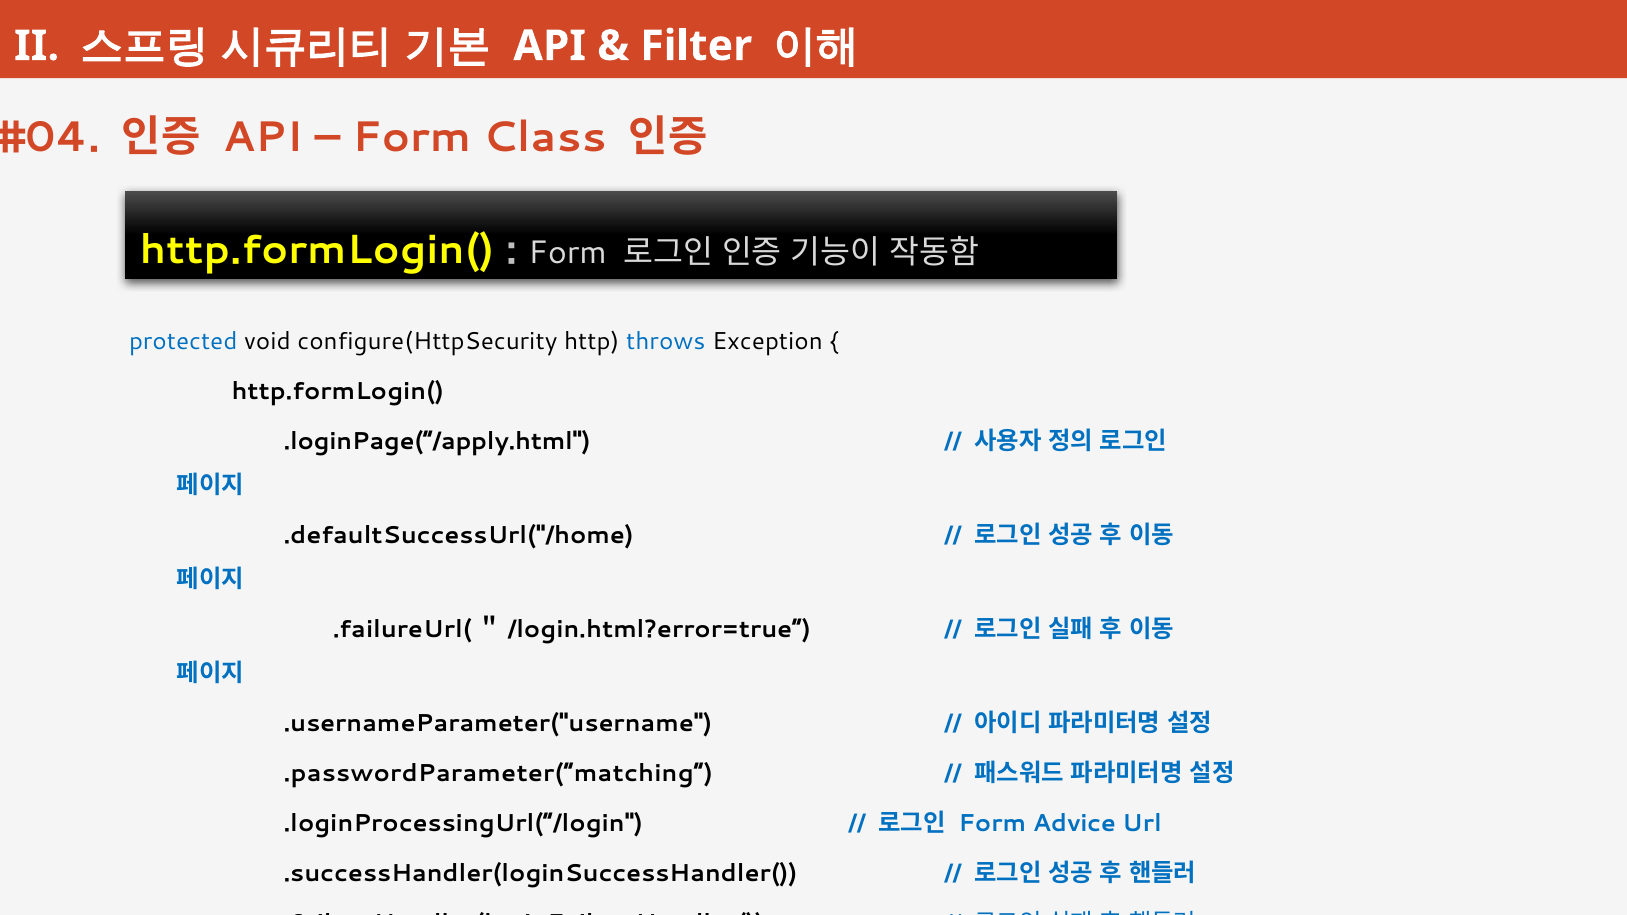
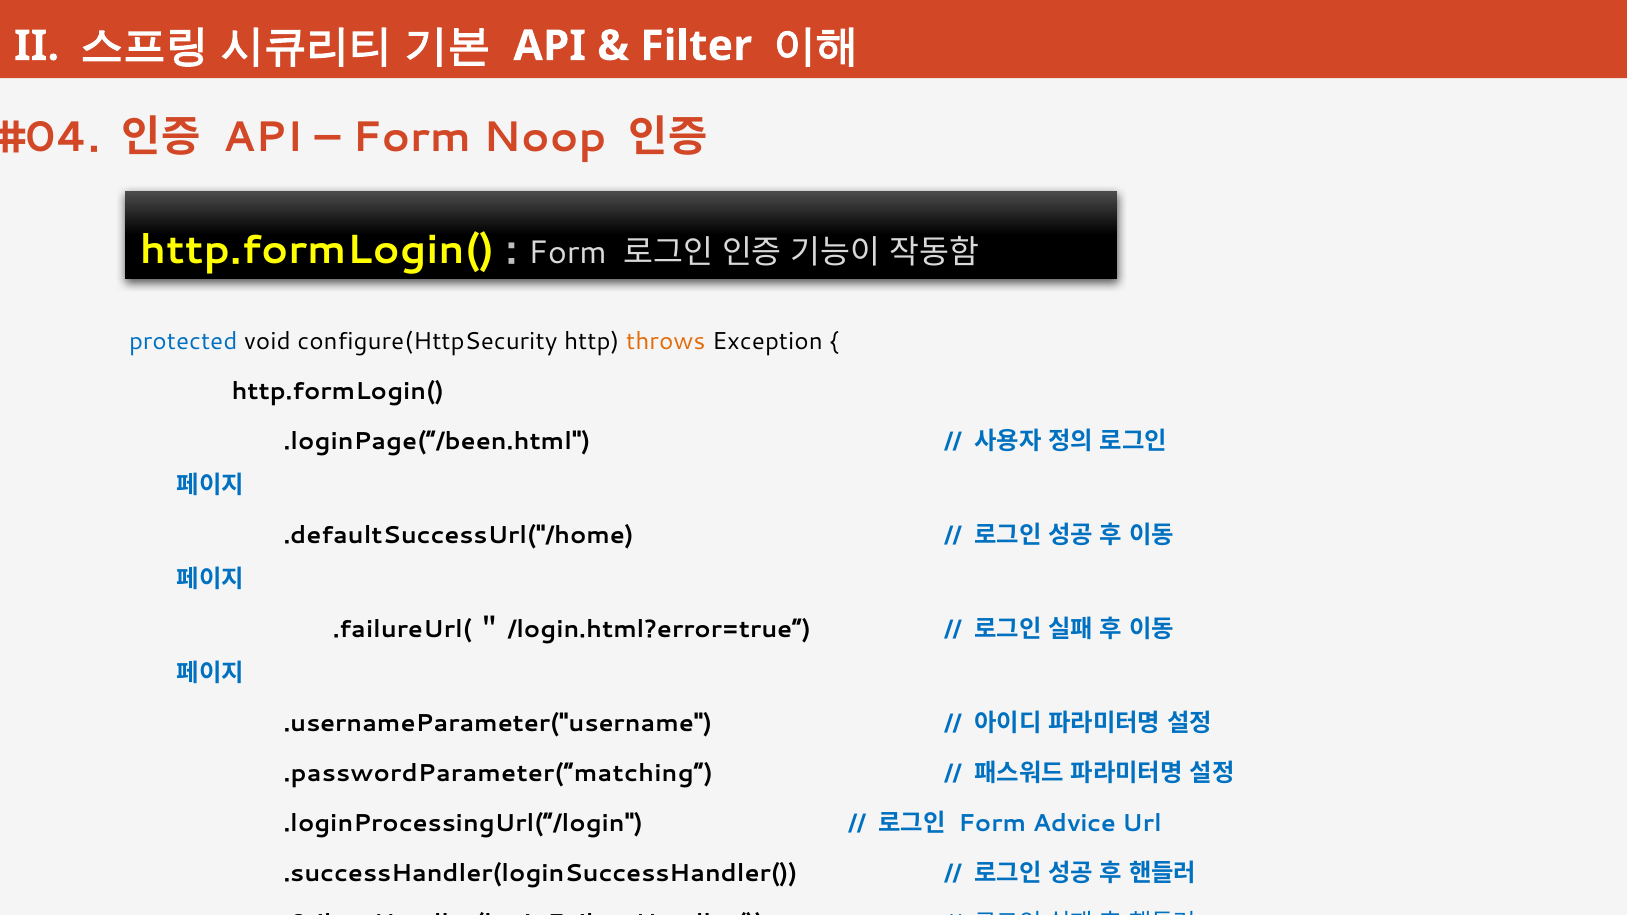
Class: Class -> Noop (545, 137)
throws colour: blue -> orange (666, 342)
.loginPage(“/apply.html: .loginPage(“/apply.html -> .loginPage(“/been.html (437, 442)
